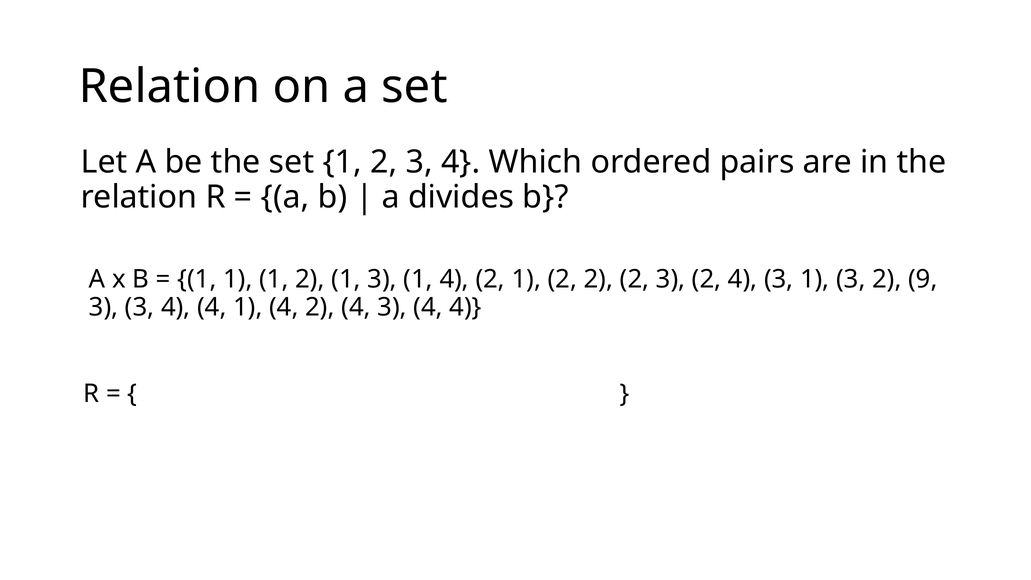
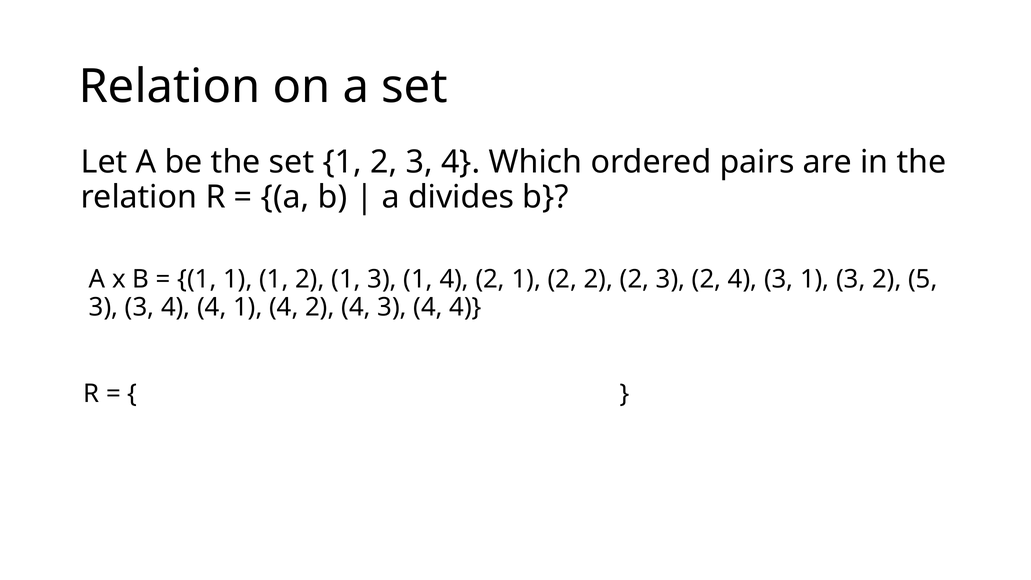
9: 9 -> 5 (923, 279)
